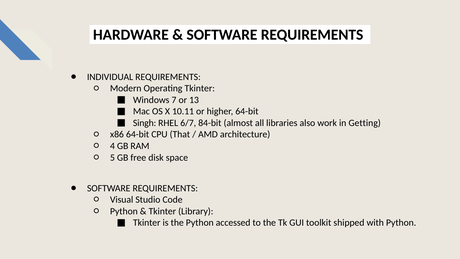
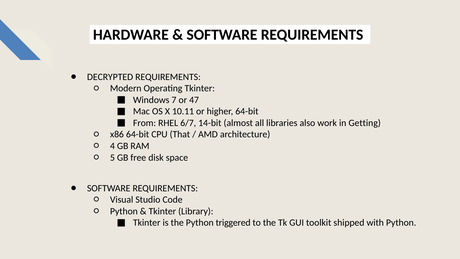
INDIVIDUAL: INDIVIDUAL -> DECRYPTED (110, 77)
13: 13 -> 47 (194, 100)
Singh: Singh -> From (145, 123)
84-bit: 84-bit -> 14-bit (210, 123)
accessed: accessed -> triggered (233, 223)
